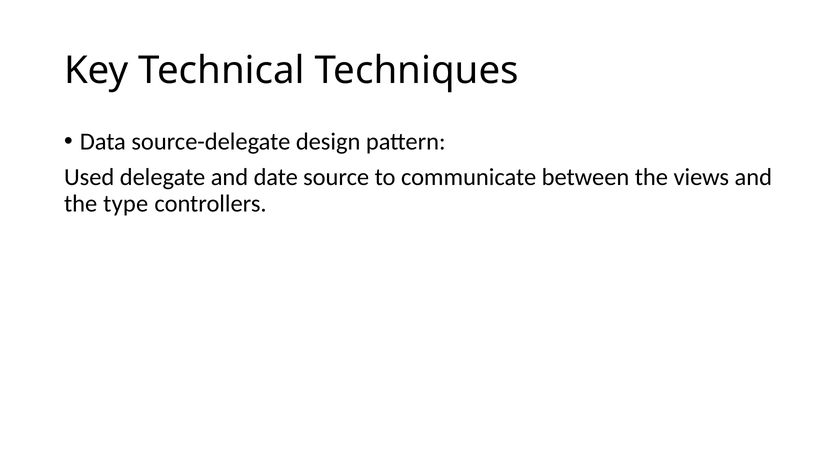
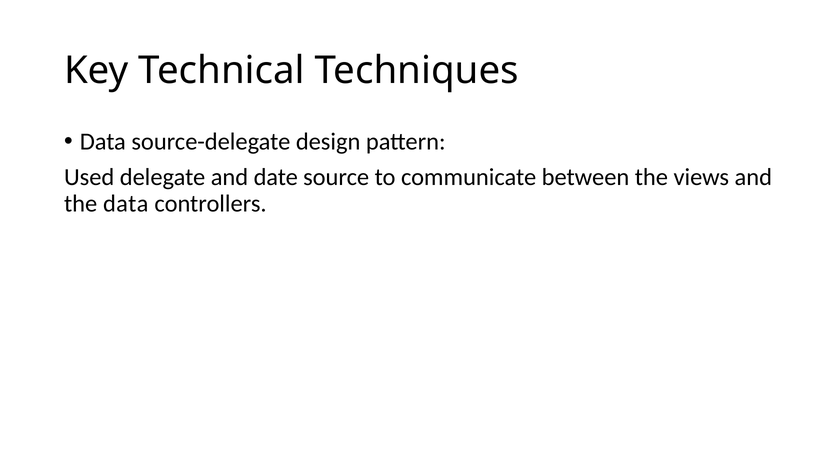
the type: type -> data (126, 204)
